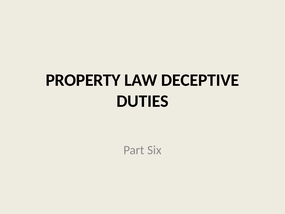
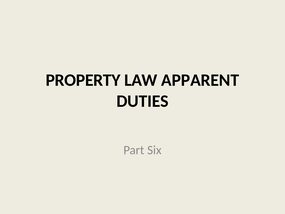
DECEPTIVE: DECEPTIVE -> APPARENT (200, 80)
